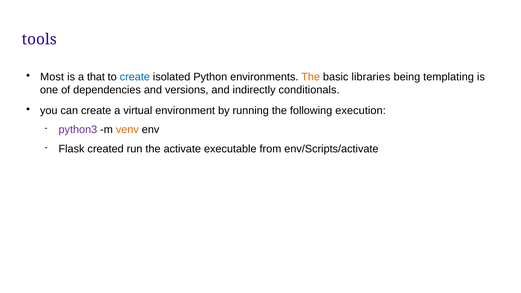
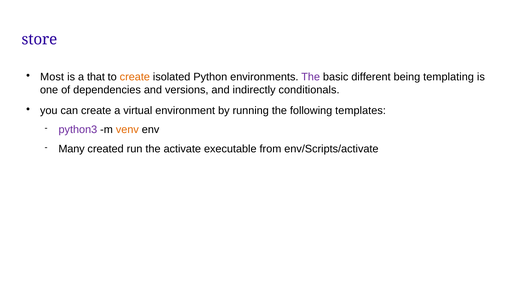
tools: tools -> store (39, 39)
create colour: blue -> orange (135, 77)
The colour: orange -> purple (311, 77)
libraries: libraries -> different (371, 77)
execution: execution -> templates (361, 111)
Flask: Flask -> Many (72, 149)
